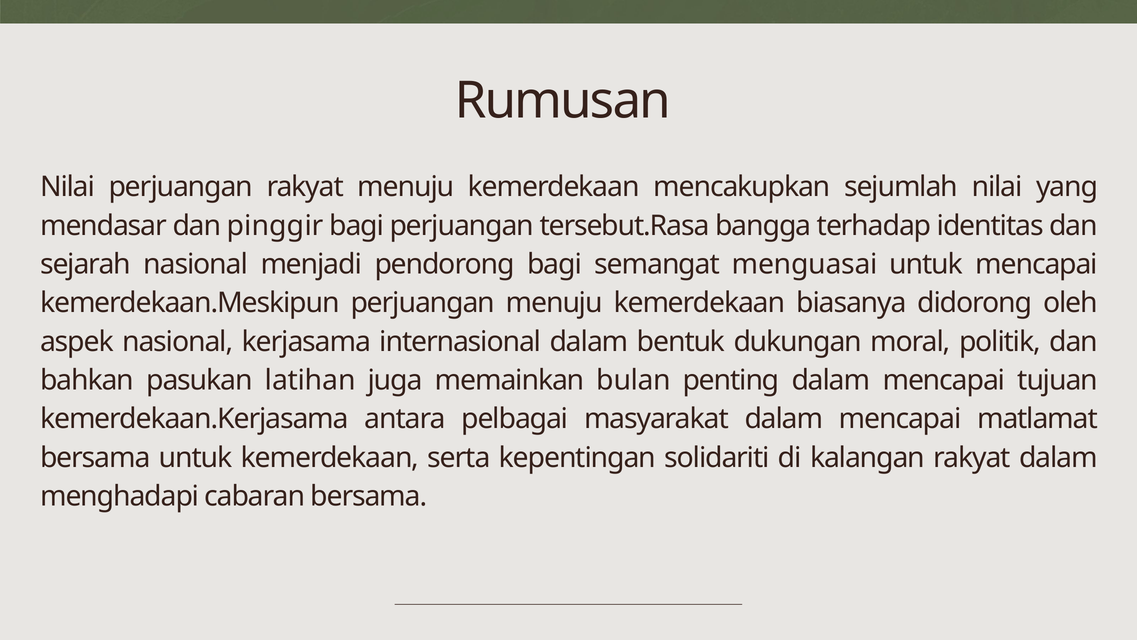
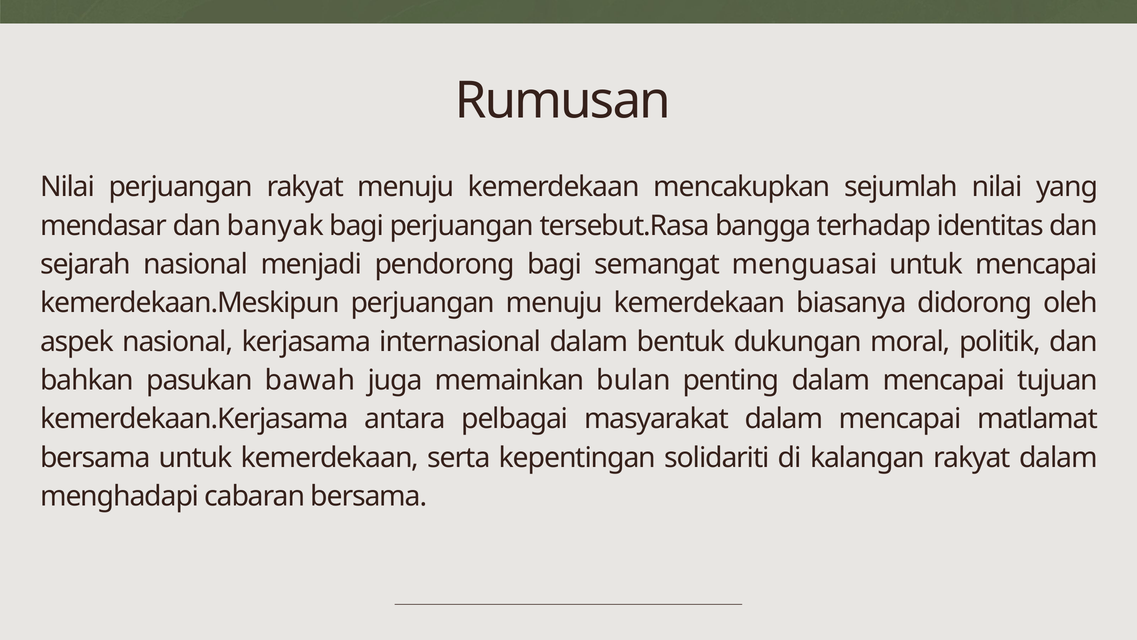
pinggir: pinggir -> banyak (275, 225)
latihan: latihan -> bawah (310, 380)
